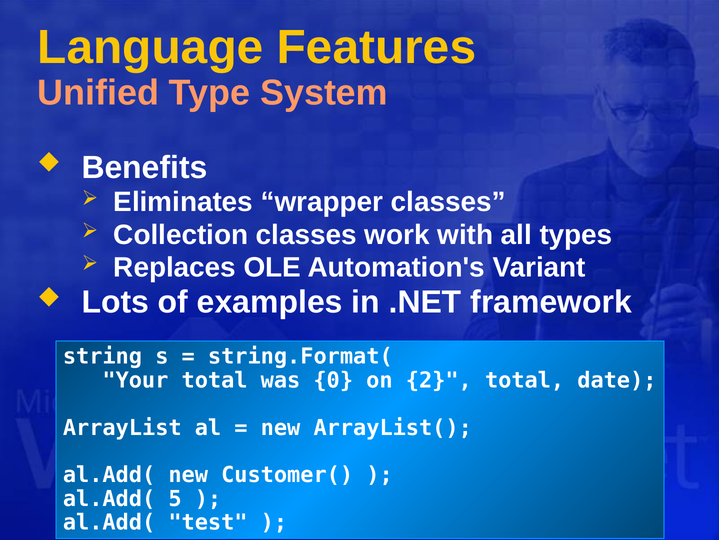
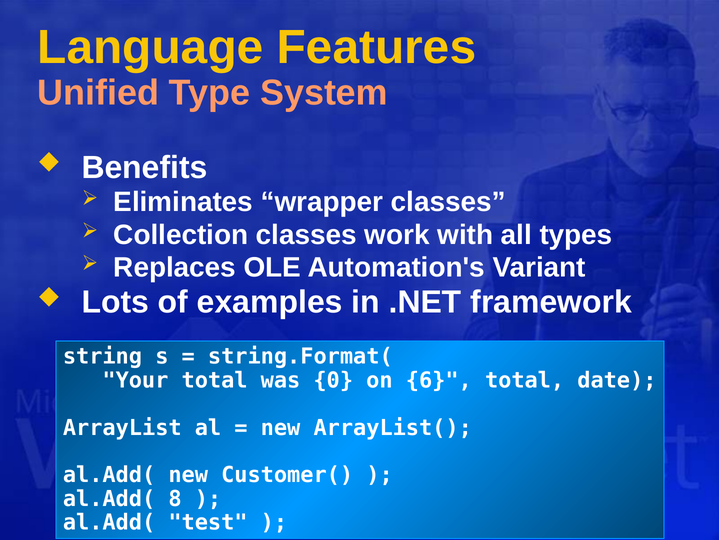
2: 2 -> 6 (439, 380)
5: 5 -> 8 (175, 498)
